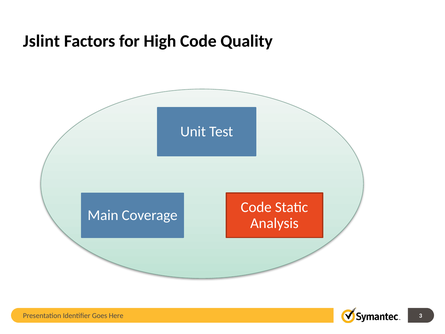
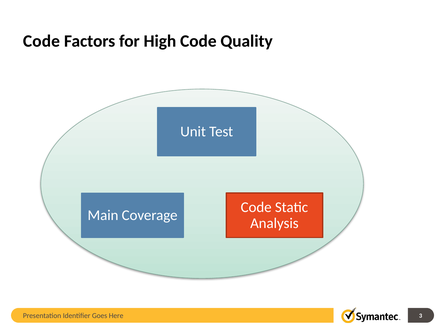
Jslint: Jslint -> Code (41, 41)
